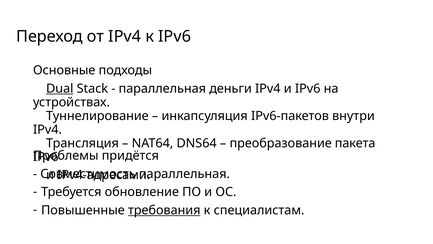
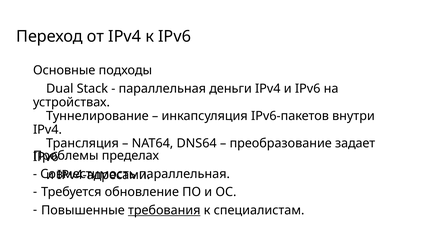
Dual underline: present -> none (60, 88)
пакета: пакета -> задает (355, 143)
придётся: придётся -> пределах (130, 155)
